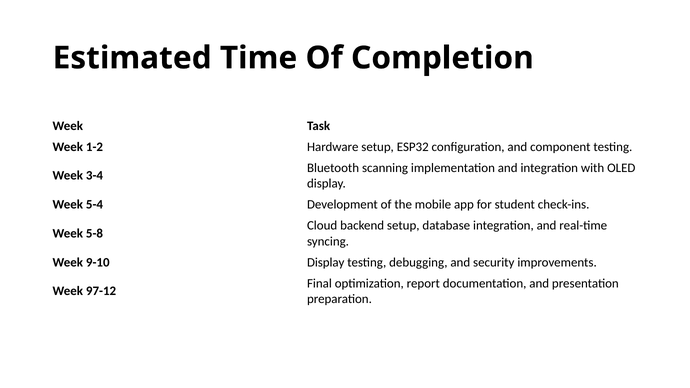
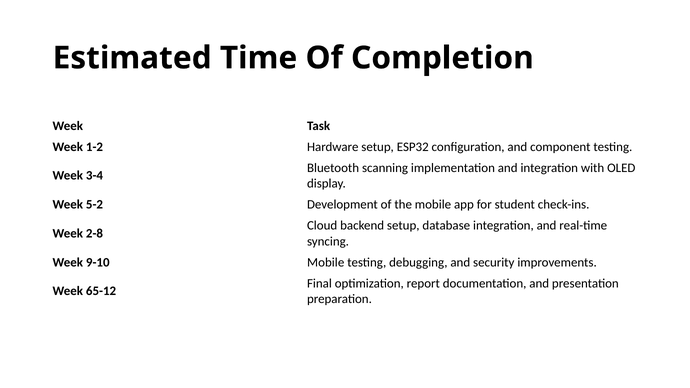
5-4: 5-4 -> 5-2 (94, 205)
5-8: 5-8 -> 2-8 (94, 233)
9-10 Display: Display -> Mobile (326, 262)
97-12: 97-12 -> 65-12 (101, 291)
